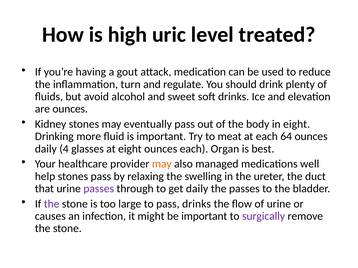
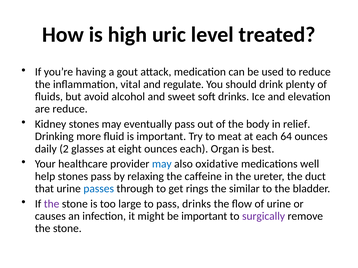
turn: turn -> vital (131, 84)
are ounces: ounces -> reduce (70, 109)
in eight: eight -> relief (297, 124)
4: 4 -> 2 (64, 149)
may colour: orange -> blue (162, 164)
managed: managed -> oxidative (217, 164)
swelling: swelling -> caffeine (203, 177)
passes colour: purple -> blue (99, 189)
get daily: daily -> rings (197, 189)
the passes: passes -> similar (244, 189)
